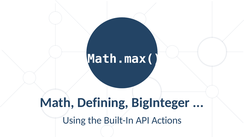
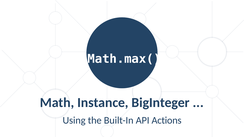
Defining: Defining -> Instance (103, 103)
